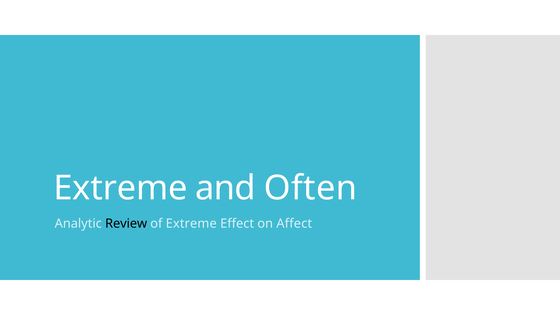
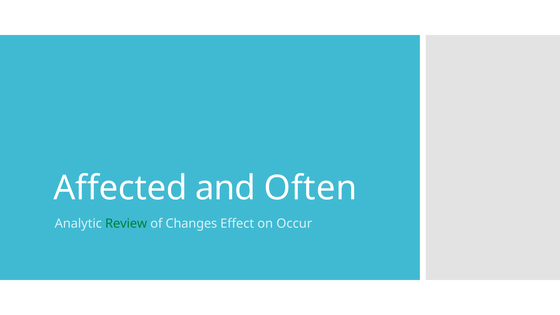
Extreme: Extreme -> Affected (120, 188)
Review colour: black -> green (126, 223)
of Extreme: Extreme -> Changes (191, 223)
Affect: Affect -> Occur (294, 223)
